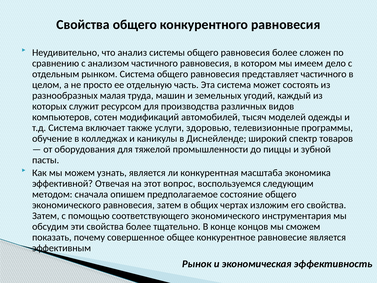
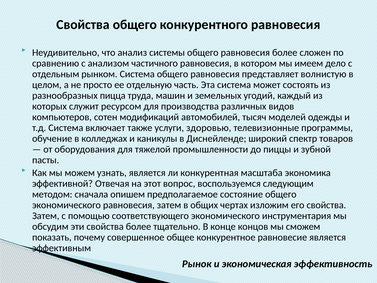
представляет частичного: частичного -> волнистую (324, 74)
малая: малая -> пицца (113, 96)
